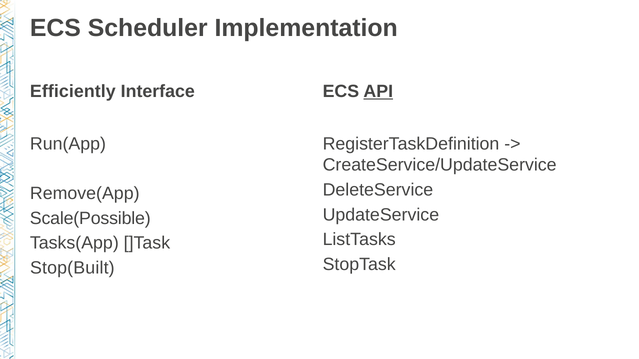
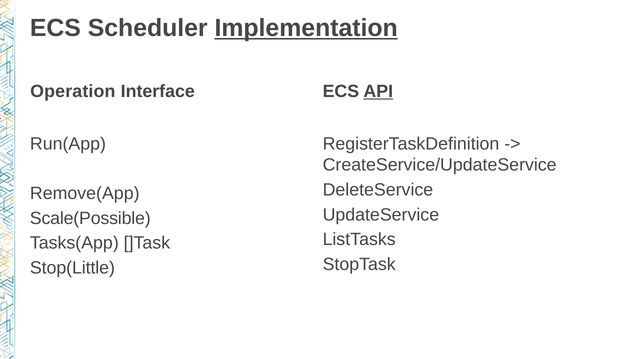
Implementation underline: none -> present (306, 28)
Efficiently: Efficiently -> Operation (73, 91)
Stop(Built: Stop(Built -> Stop(Little (72, 268)
